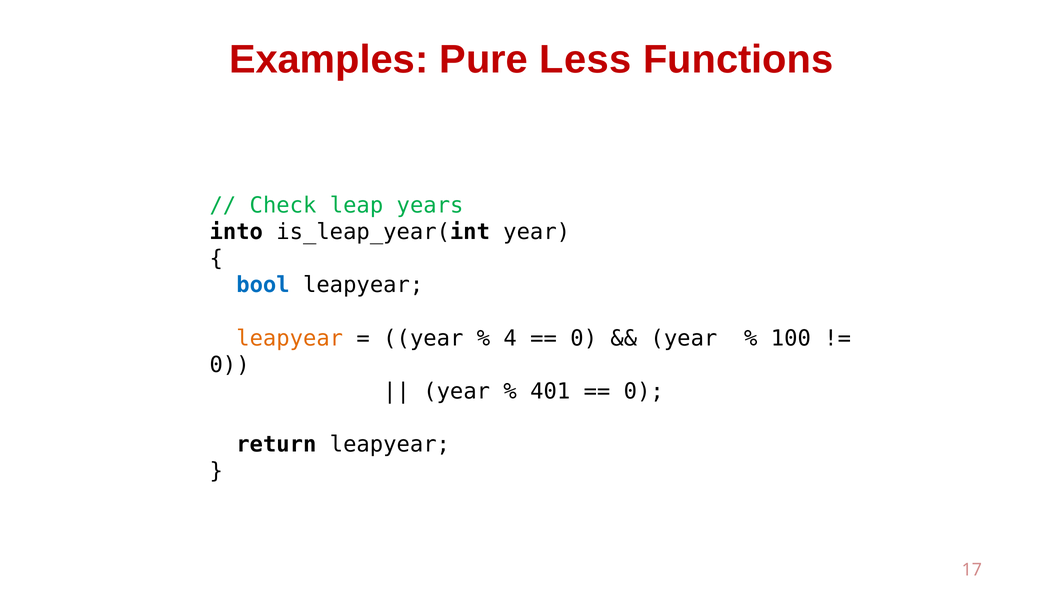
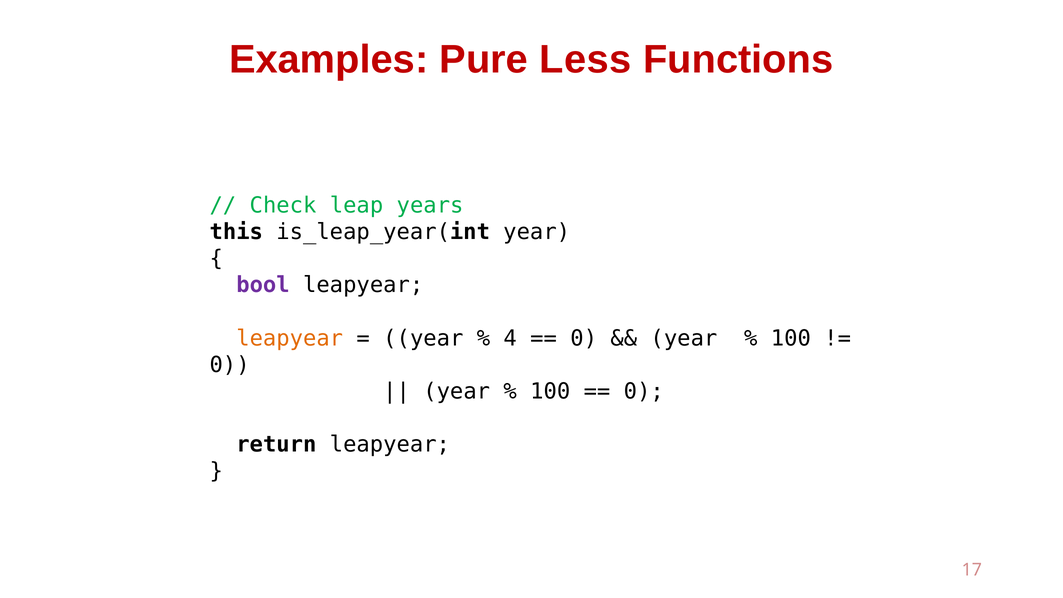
into: into -> this (236, 232)
bool colour: blue -> purple (263, 285)
401: 401 -> 100 (550, 391)
